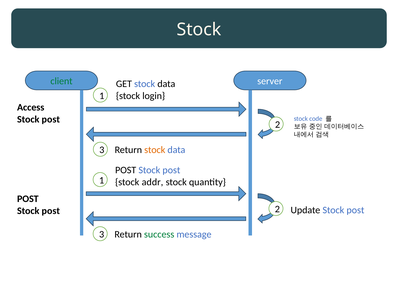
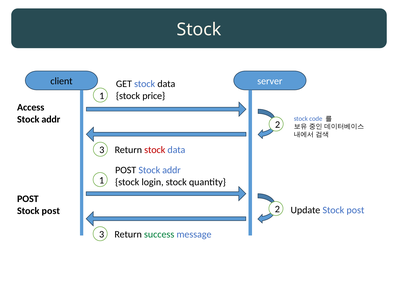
client colour: green -> black (61, 81)
login: login -> price (154, 96)
post: post -> addr (51, 119)
stock colour: orange -> red (155, 150)
post: post -> addr (171, 170)
addr: addr -> login (153, 182)
